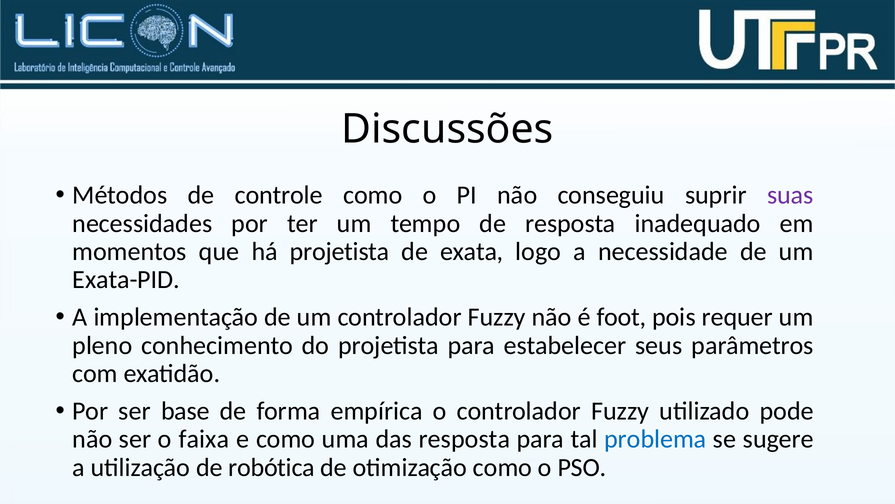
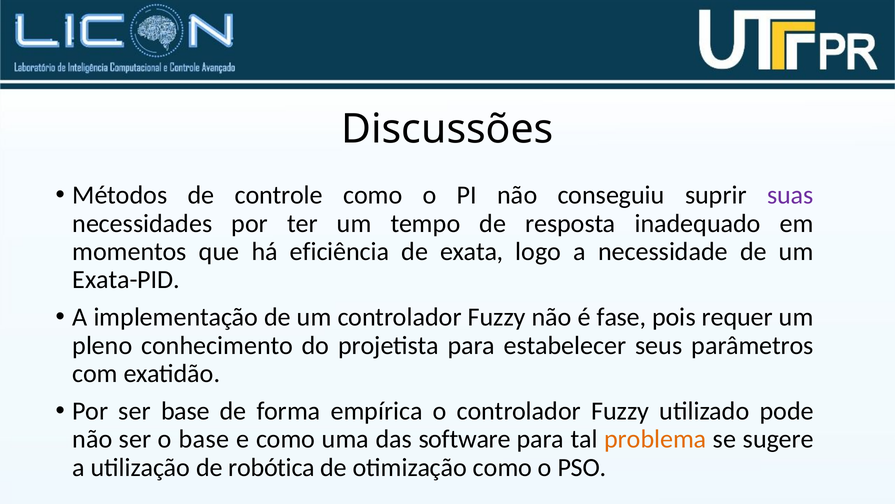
há projetista: projetista -> eficiência (340, 251)
foot: foot -> fase (621, 317)
o faixa: faixa -> base (204, 439)
das resposta: resposta -> software (465, 439)
problema colour: blue -> orange (655, 439)
